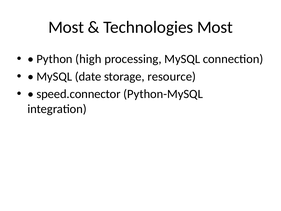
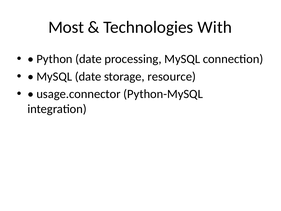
Technologies Most: Most -> With (215, 27)
Python high: high -> date (89, 59)
speed.connector: speed.connector -> usage.connector (79, 94)
